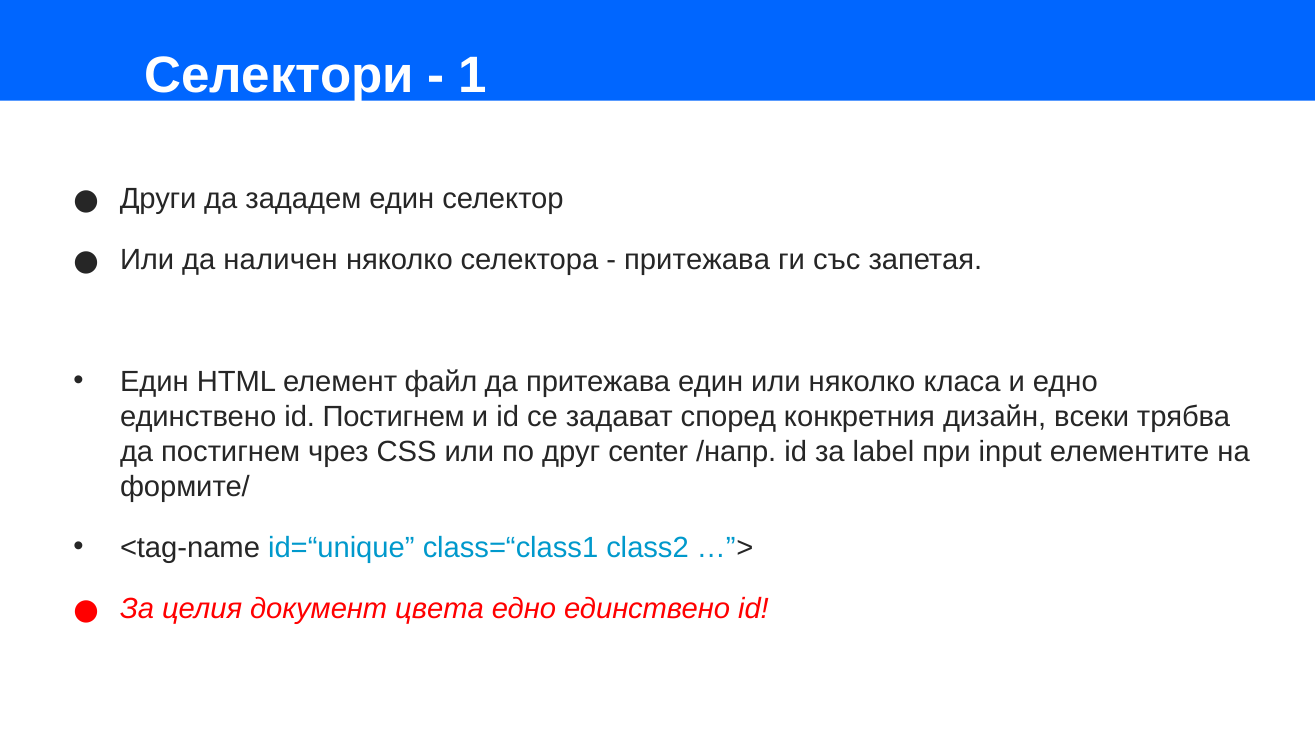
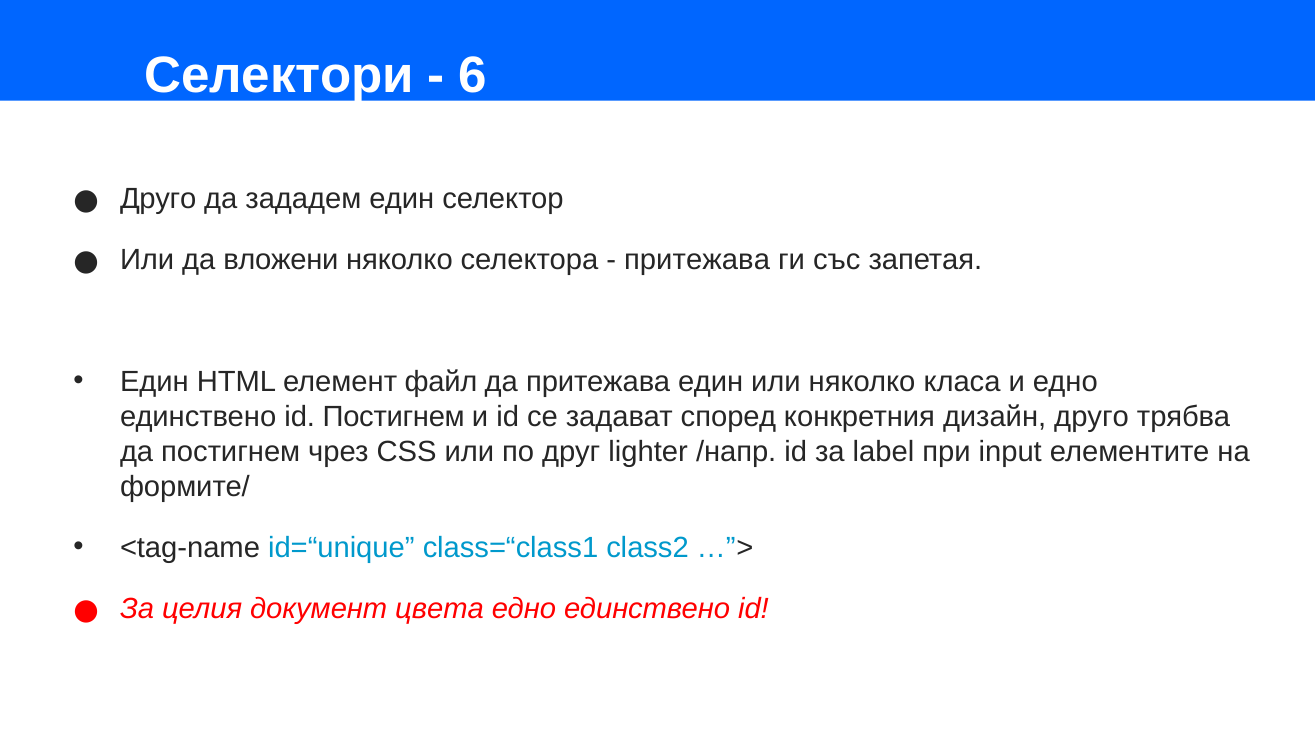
1: 1 -> 6 (473, 75)
Други: Други -> Друго (158, 198)
наличен: наличен -> вложени (281, 259)
дизайн всеки: всеки -> друго (1092, 416)
center: center -> lighter (648, 451)
